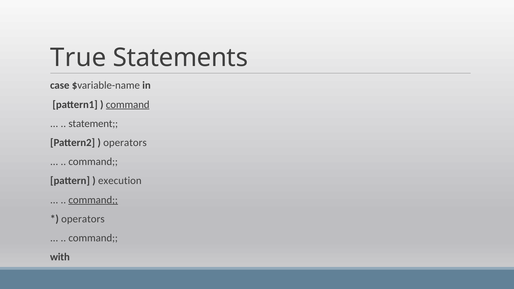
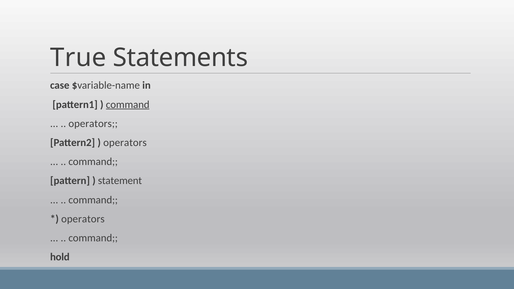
statement: statement -> operators (93, 124)
execution: execution -> statement (120, 181)
command underline: present -> none (93, 200)
with: with -> hold (60, 257)
